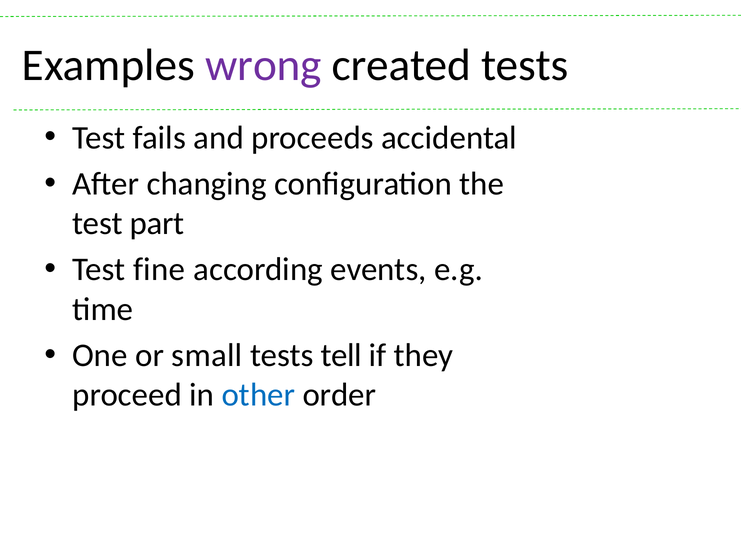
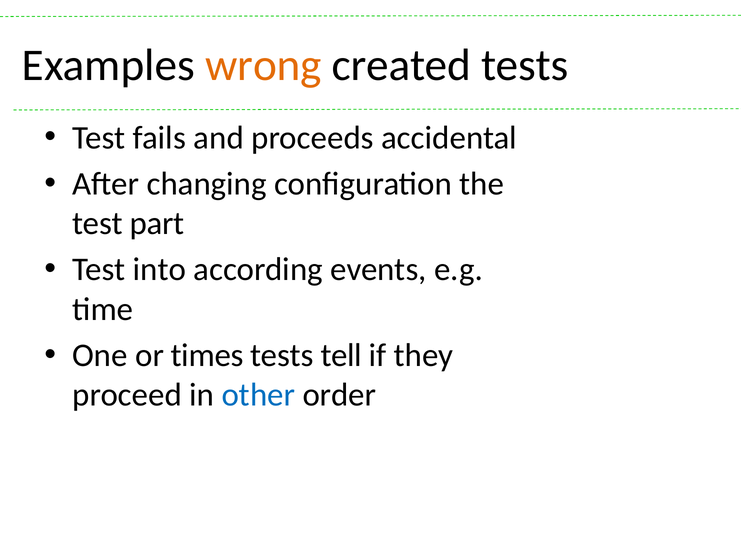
wrong colour: purple -> orange (263, 65)
fine: fine -> into (159, 269)
small: small -> times (207, 355)
